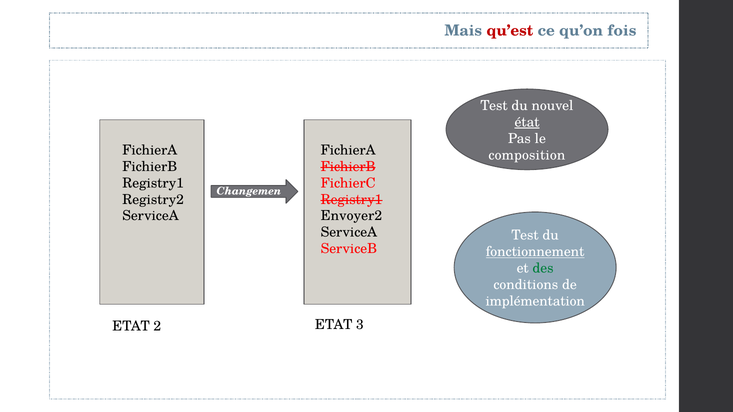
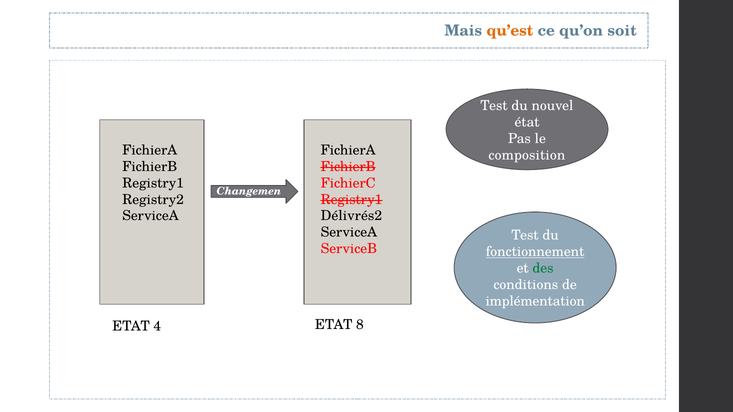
qu’est colour: red -> orange (510, 31)
fois: fois -> soit (622, 31)
état underline: present -> none (527, 122)
Envoyer2: Envoyer2 -> Délivrés2 (351, 216)
2: 2 -> 4 (157, 327)
3: 3 -> 8 (360, 325)
